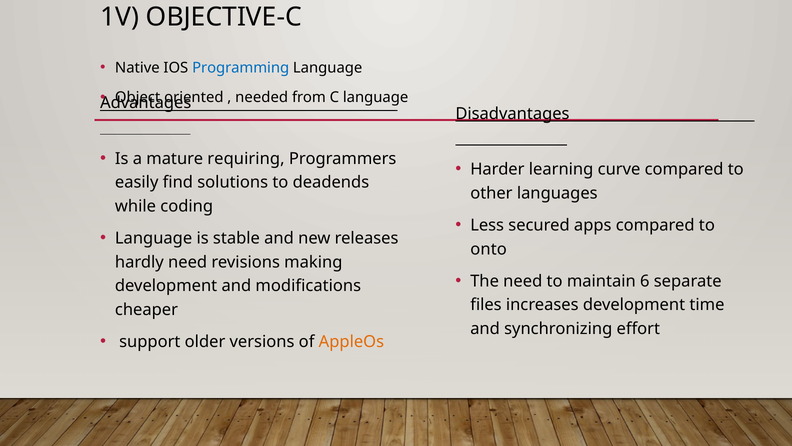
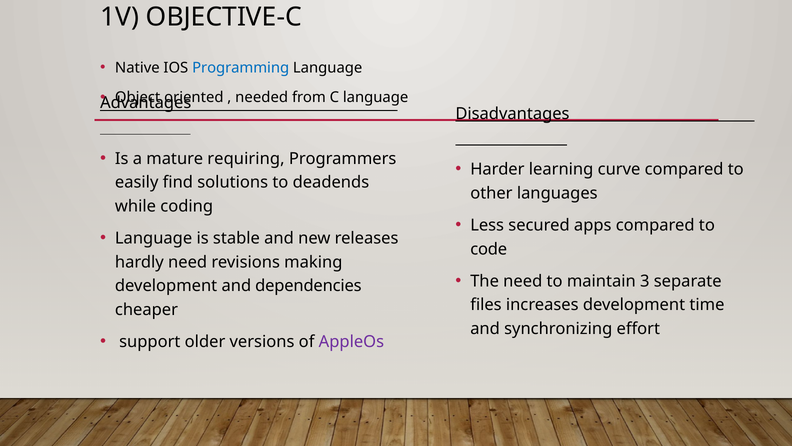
onto: onto -> code (489, 249)
6: 6 -> 3 (645, 281)
modifications: modifications -> dependencies (308, 286)
AppleOs colour: orange -> purple (351, 341)
